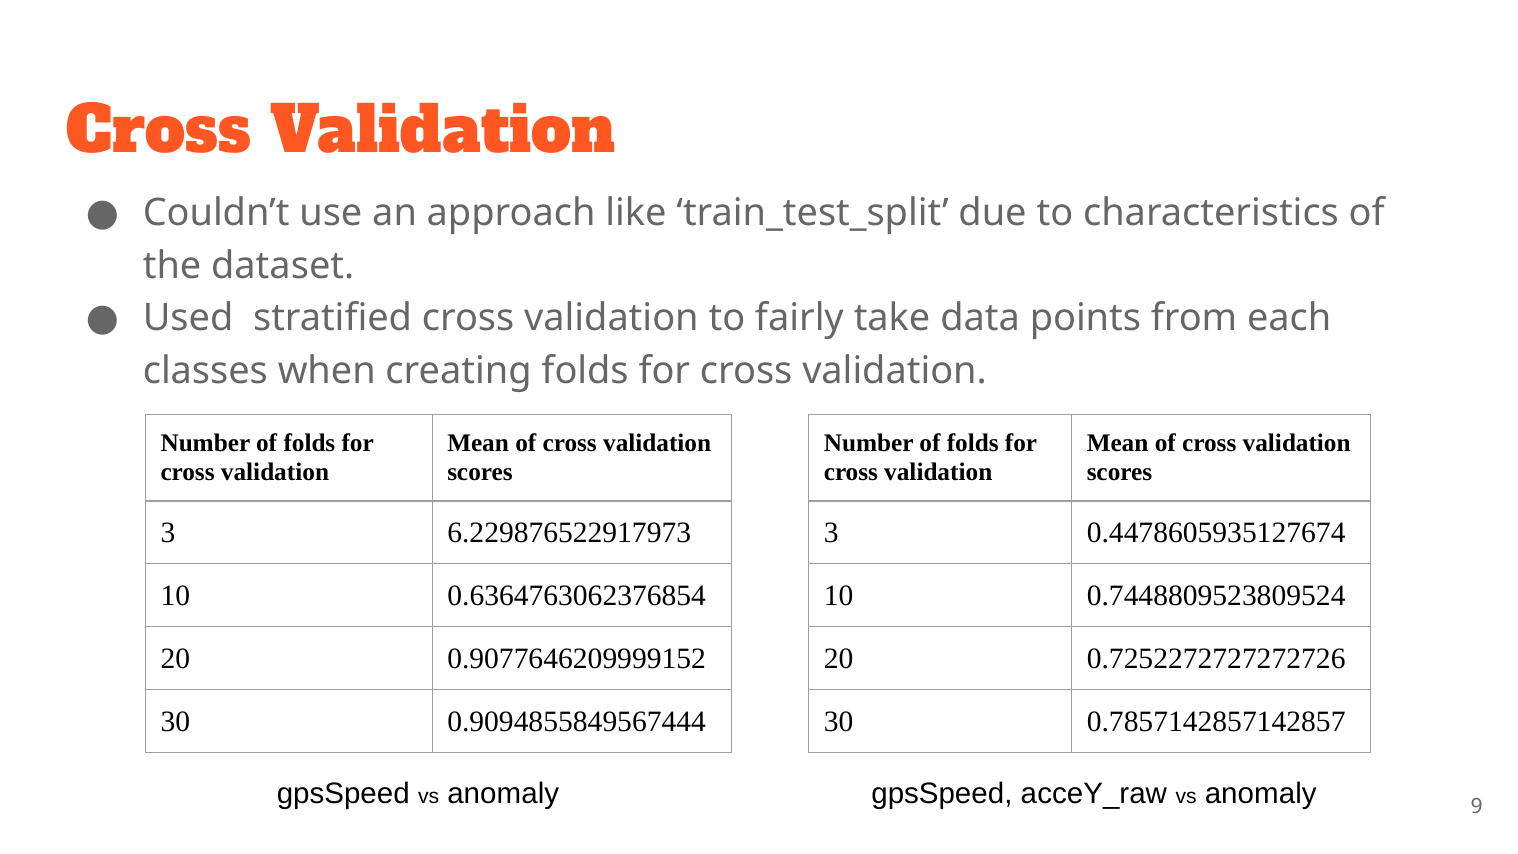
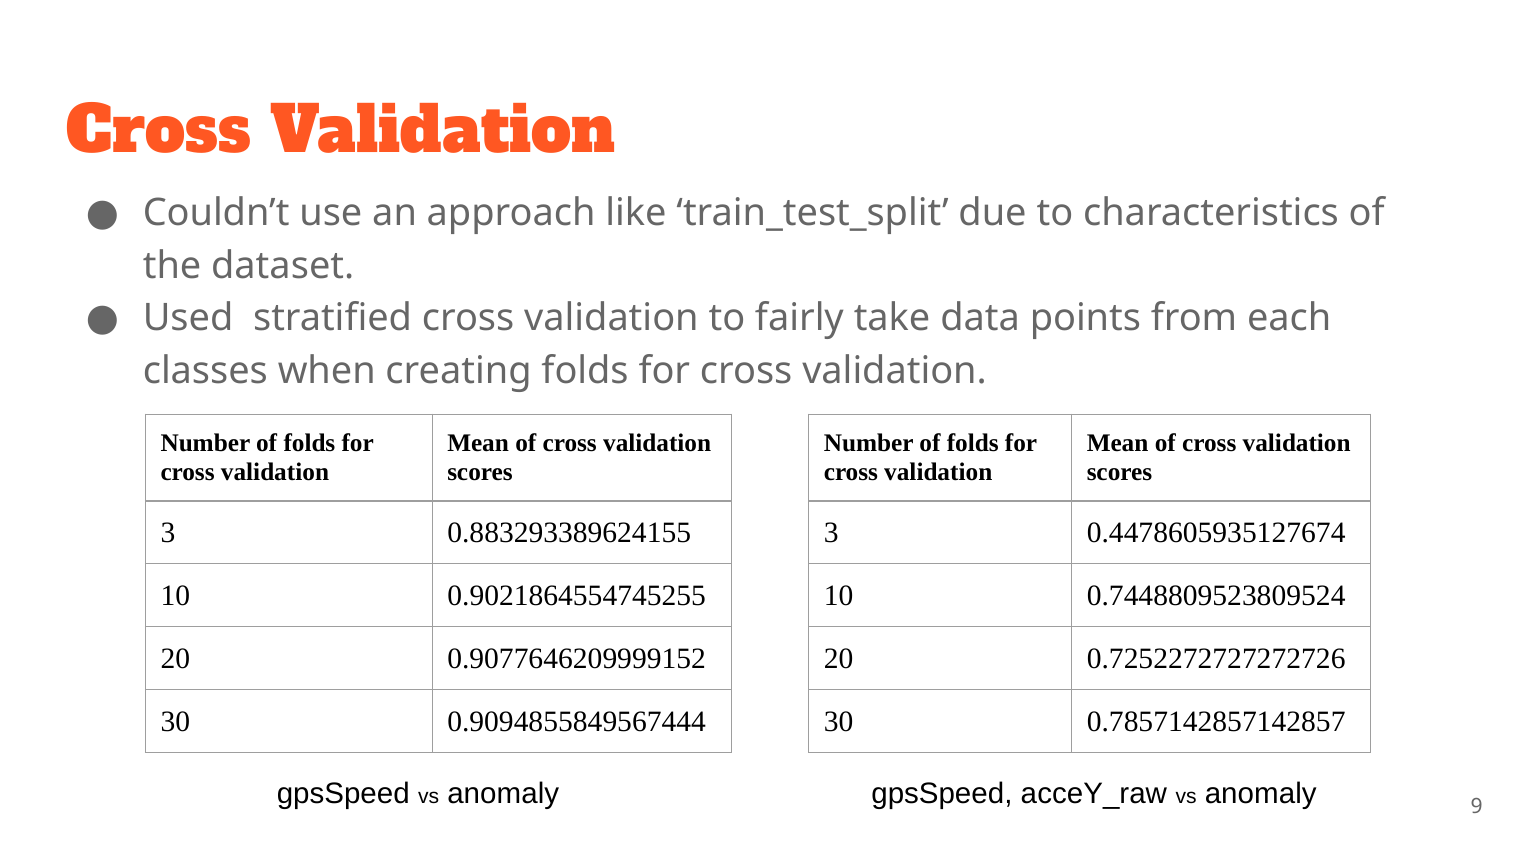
6.229876522917973: 6.229876522917973 -> 0.883293389624155 (569, 532)
0.6364763062376854: 0.6364763062376854 -> 0.9021864554745255 (577, 595)
